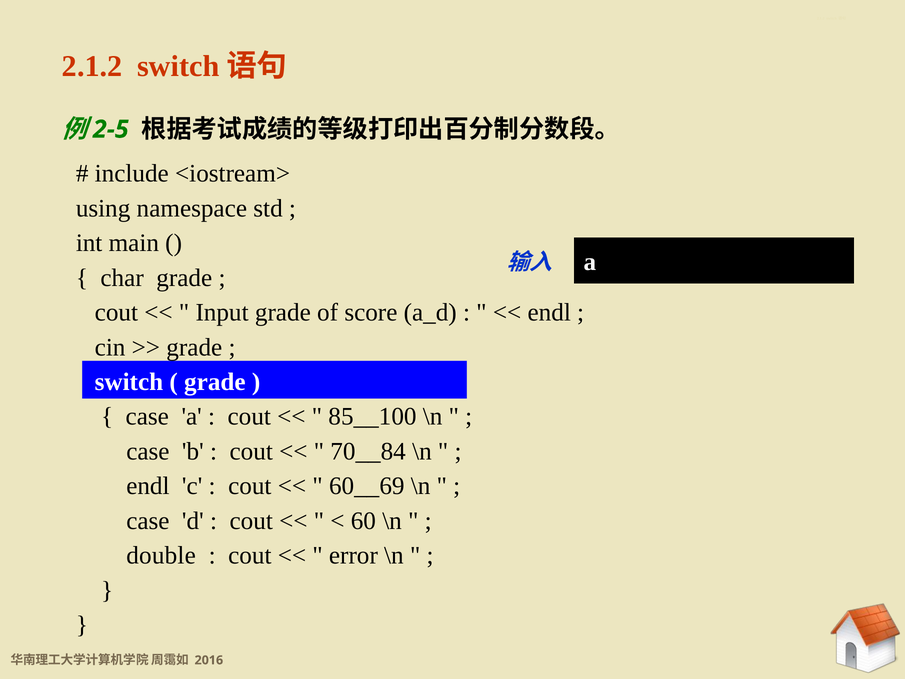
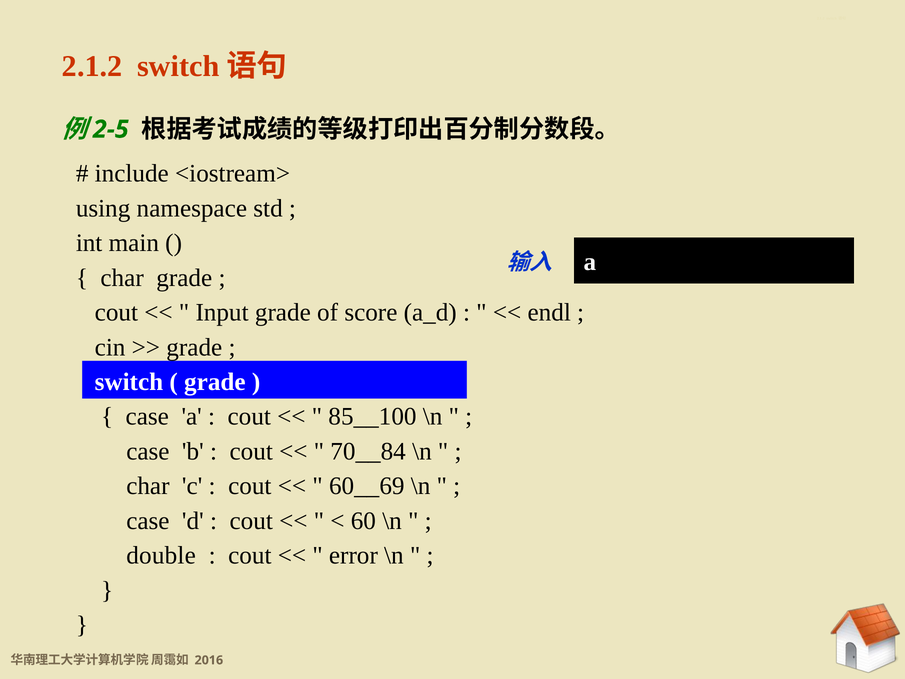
endl: endl -> char (148, 486)
